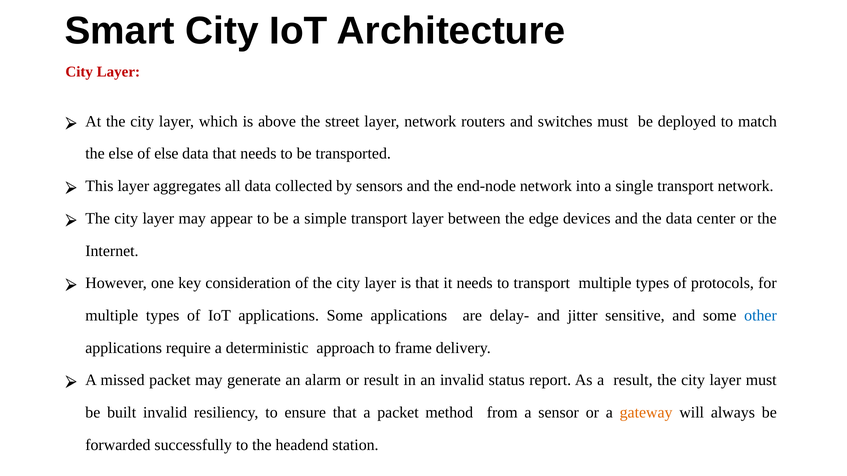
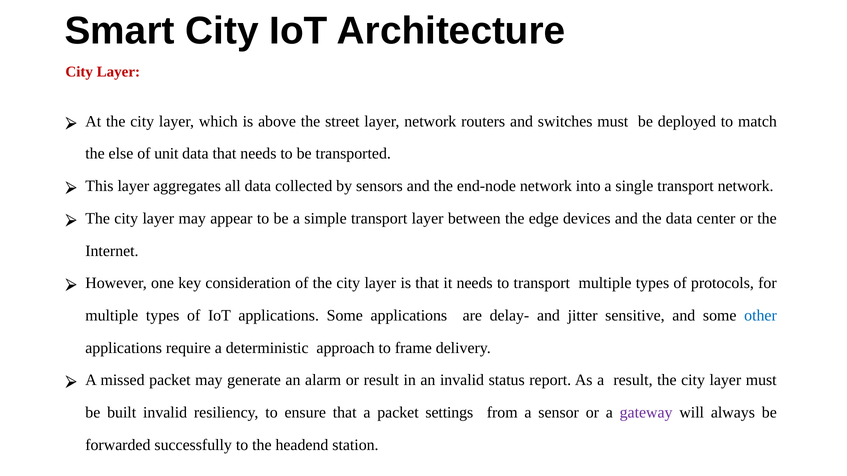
of else: else -> unit (166, 154)
method: method -> settings (449, 413)
gateway colour: orange -> purple (646, 413)
